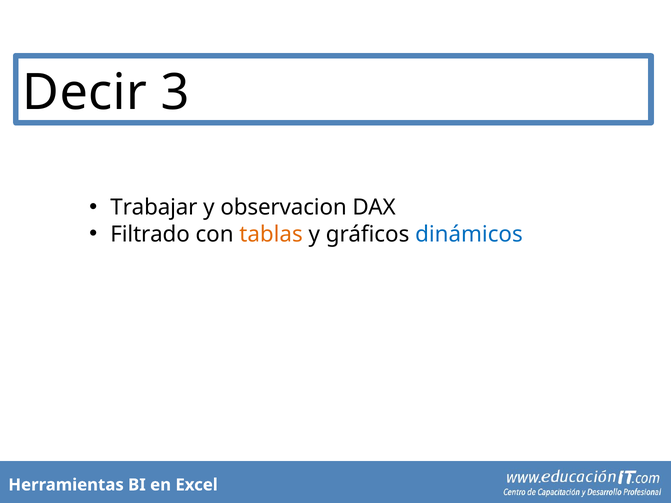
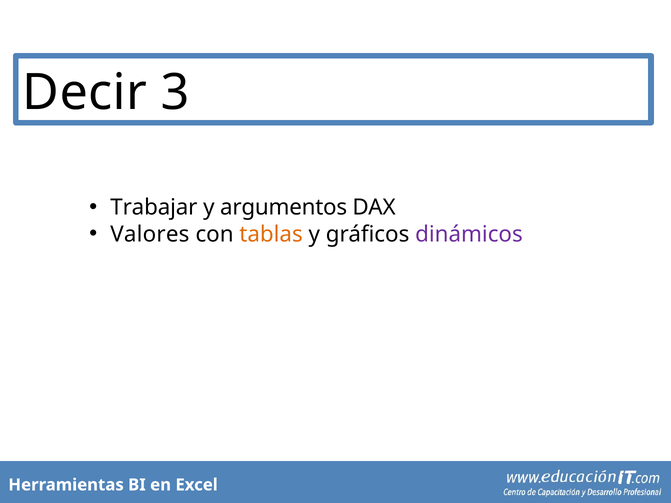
observacion: observacion -> argumentos (284, 207)
Filtrado: Filtrado -> Valores (150, 234)
dinámicos colour: blue -> purple (469, 234)
